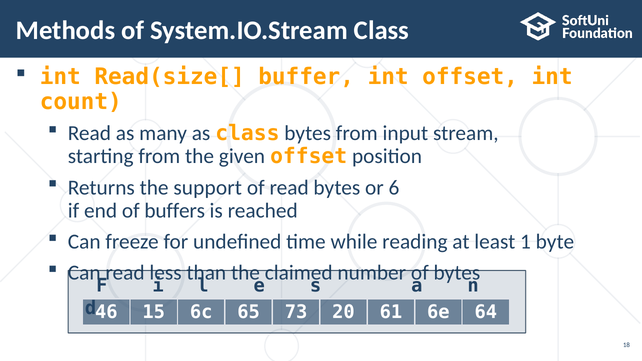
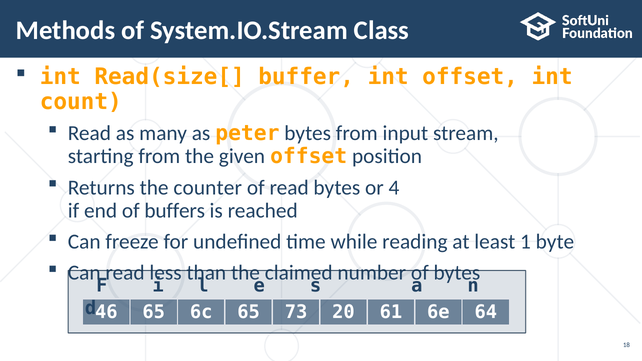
as class: class -> peter (247, 133)
support: support -> counter (208, 188)
6: 6 -> 4 (394, 188)
46 15: 15 -> 65 (154, 312)
